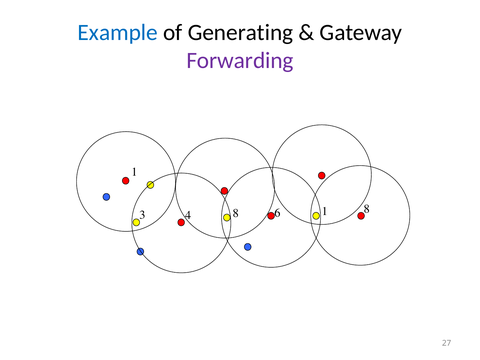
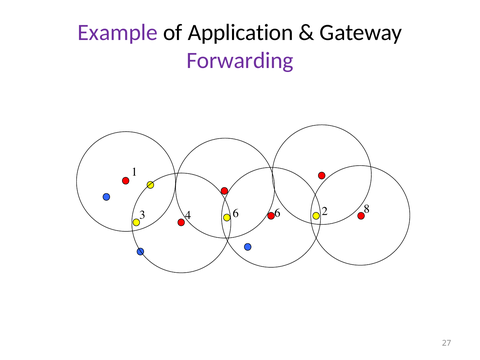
Example colour: blue -> purple (118, 32)
Generating: Generating -> Application (241, 32)
3 8: 8 -> 6 (236, 213)
6 1: 1 -> 2 (325, 211)
